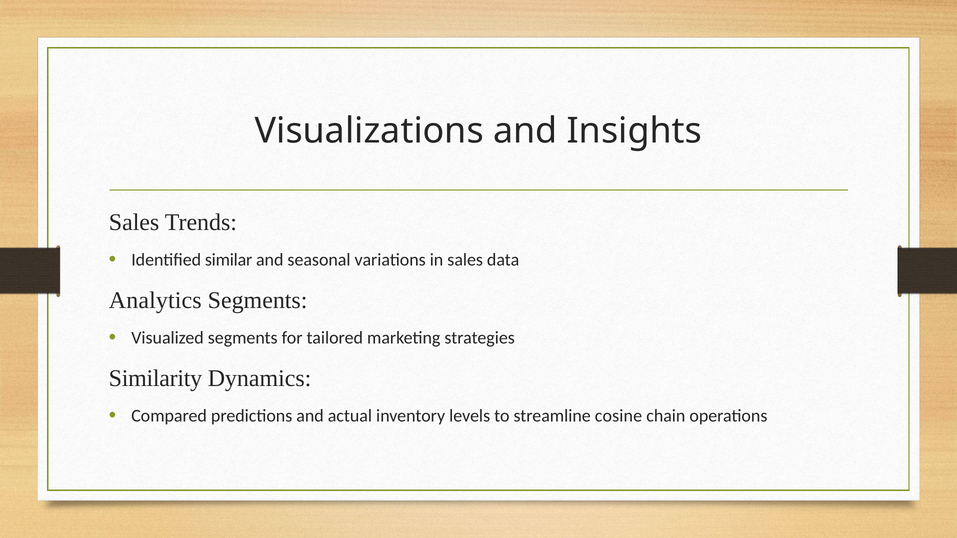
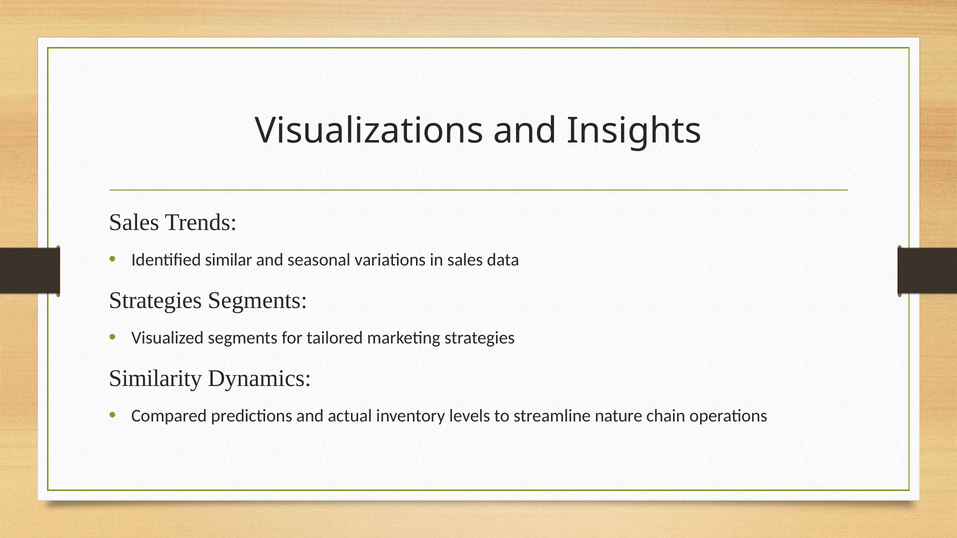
Analytics: Analytics -> Strategies (155, 300)
cosine: cosine -> nature (619, 416)
